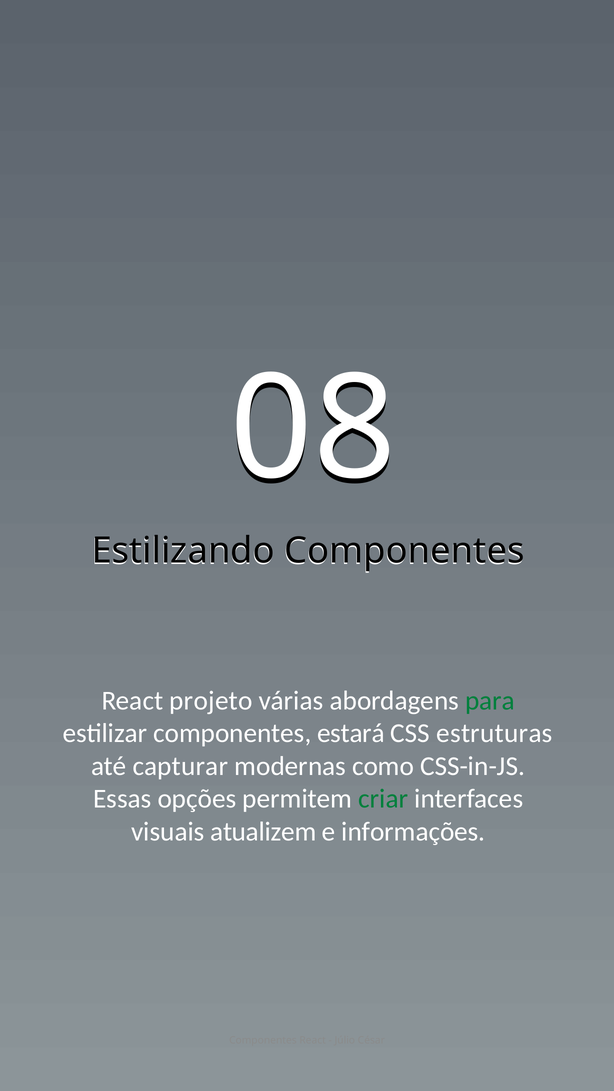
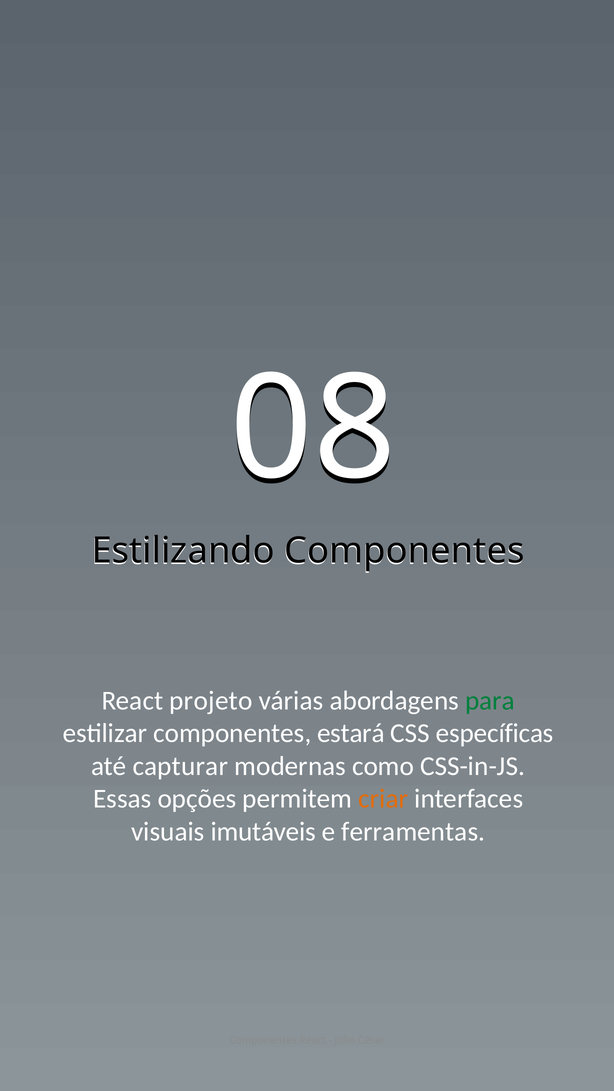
estruturas: estruturas -> específicas (495, 734)
criar colour: green -> orange (383, 799)
atualizem: atualizem -> imutáveis (263, 832)
informações: informações -> ferramentas (413, 832)
